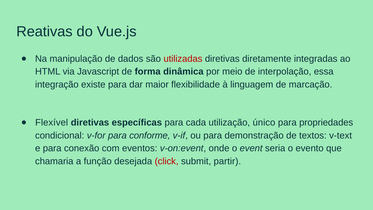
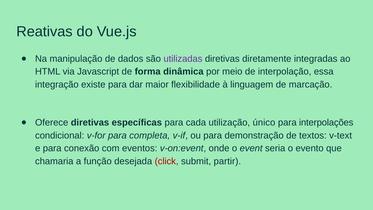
utilizadas colour: red -> purple (183, 59)
Flexível: Flexível -> Oferece (52, 123)
propriedades: propriedades -> interpolações (326, 123)
conforme: conforme -> completa (150, 135)
